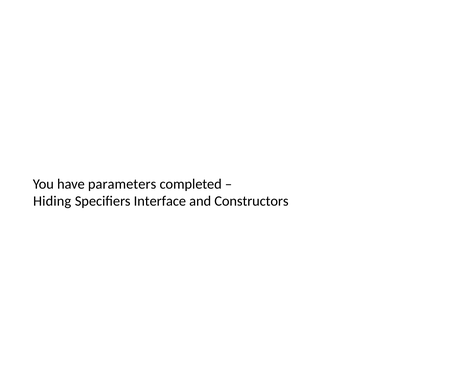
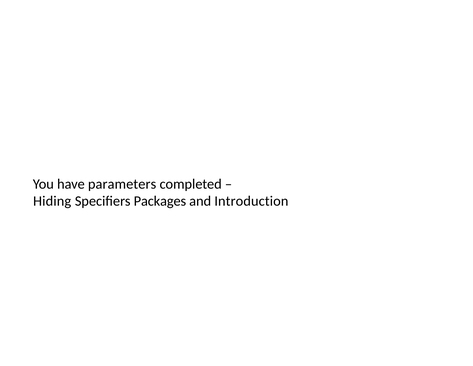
Interface: Interface -> Packages (160, 201)
Constructors: Constructors -> Introduction (251, 201)
